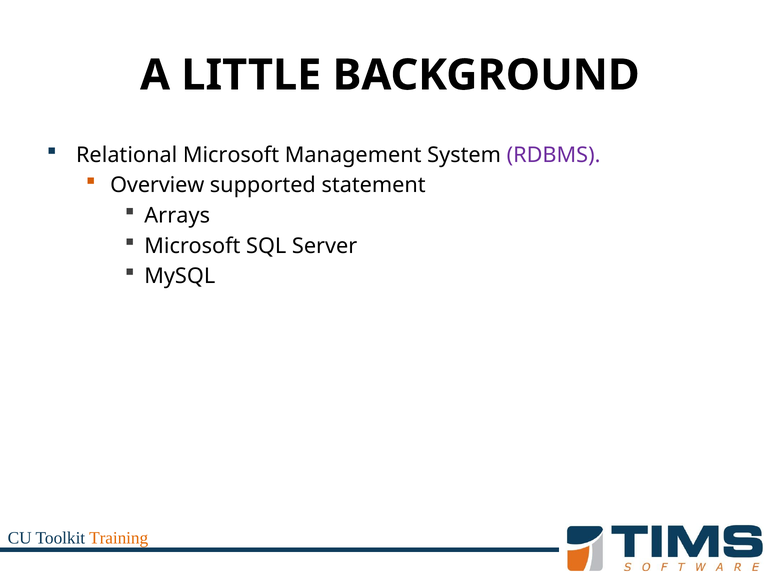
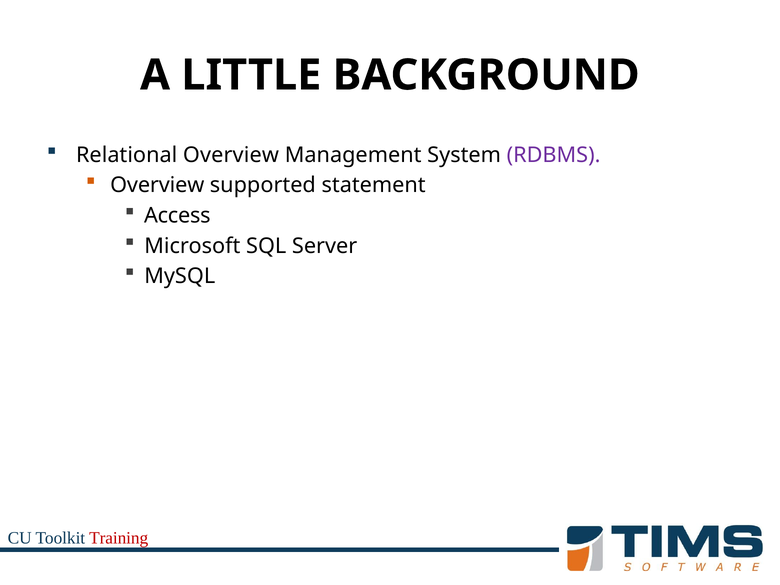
Relational Microsoft: Microsoft -> Overview (231, 155)
Arrays: Arrays -> Access (177, 216)
Training colour: orange -> red (119, 538)
